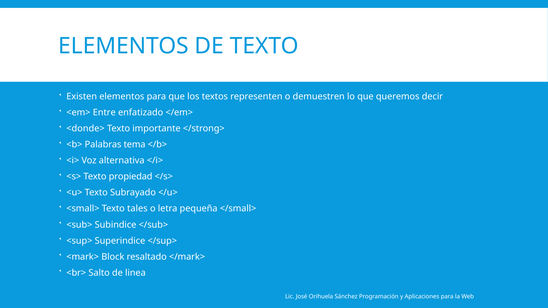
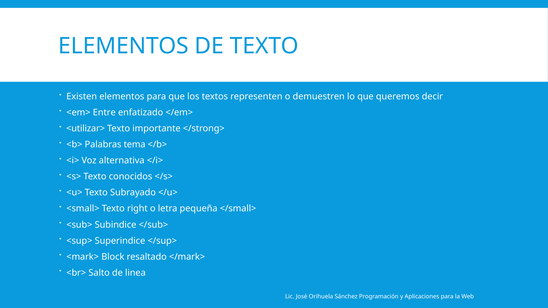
<donde>: <donde> -> <utilizar> (86, 129)
propiedad: propiedad -> conocidos (131, 177)
tales: tales -> right (137, 209)
